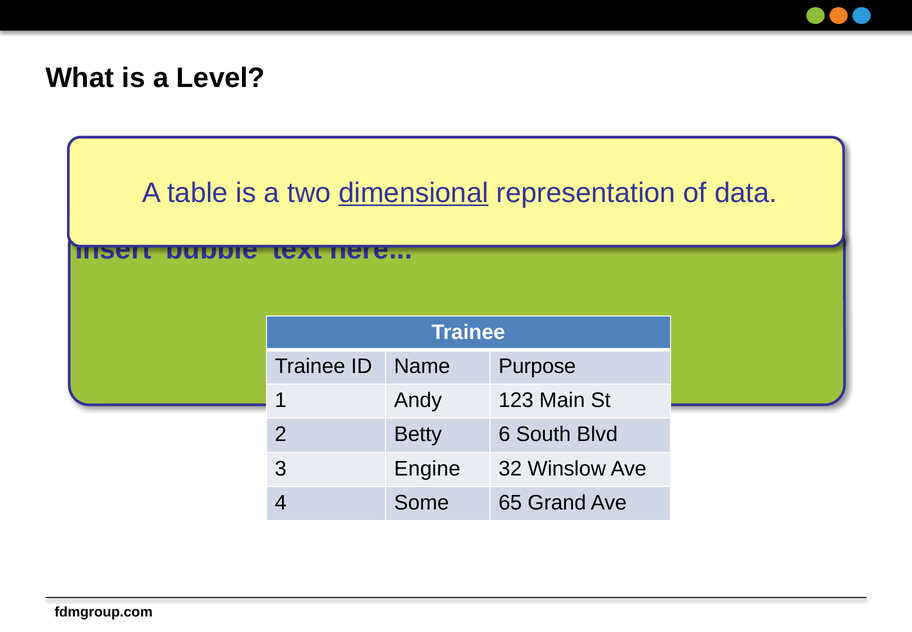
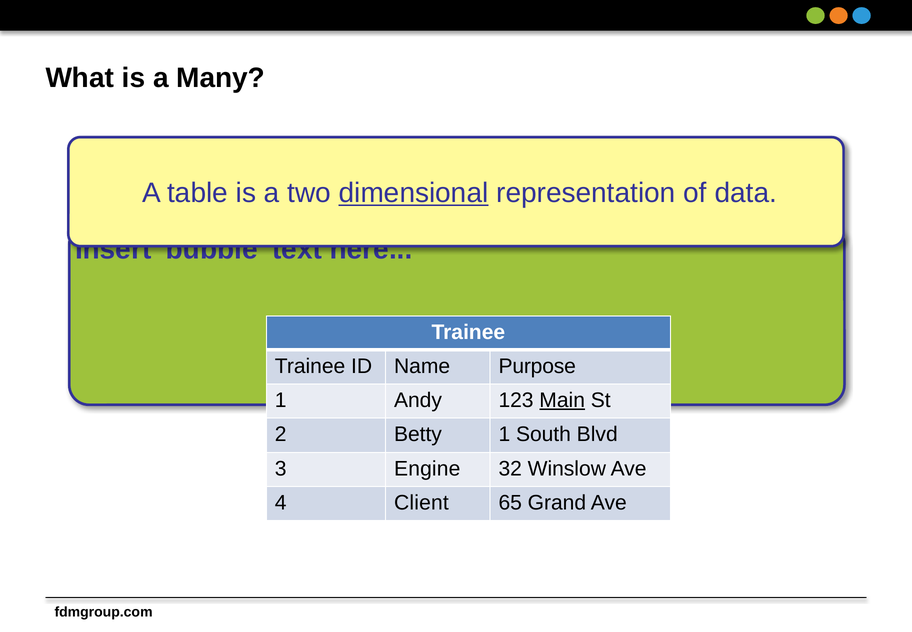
Level: Level -> Many (221, 78)
Main underline: none -> present (562, 400)
Betty 6: 6 -> 1 (504, 434)
Some: Some -> Client (421, 502)
